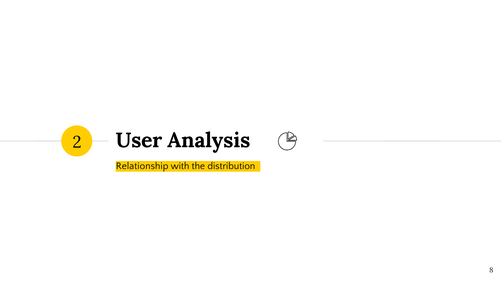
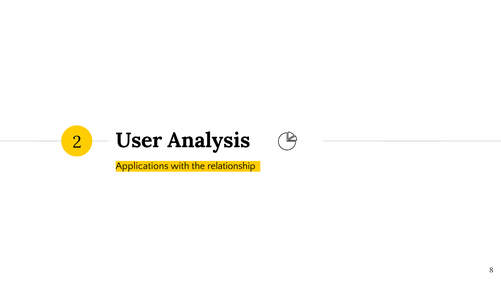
Relationship: Relationship -> Applications (142, 166)
distribution: distribution -> relationship (231, 166)
